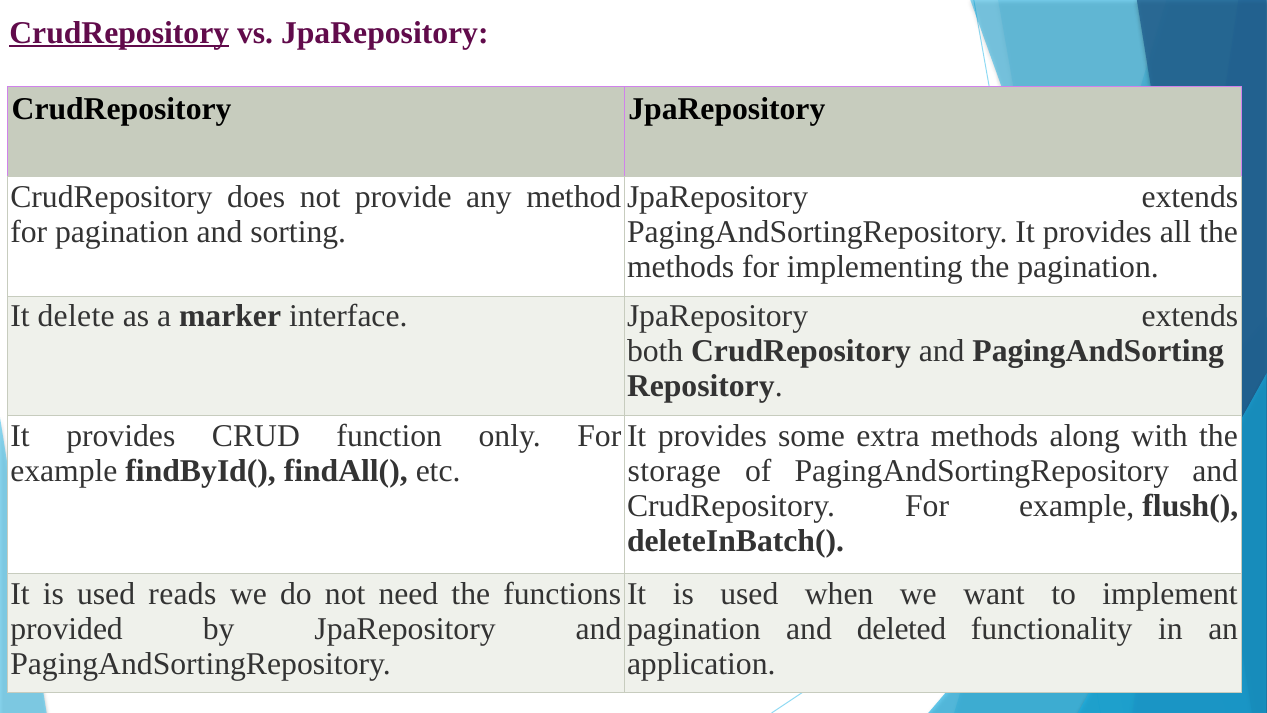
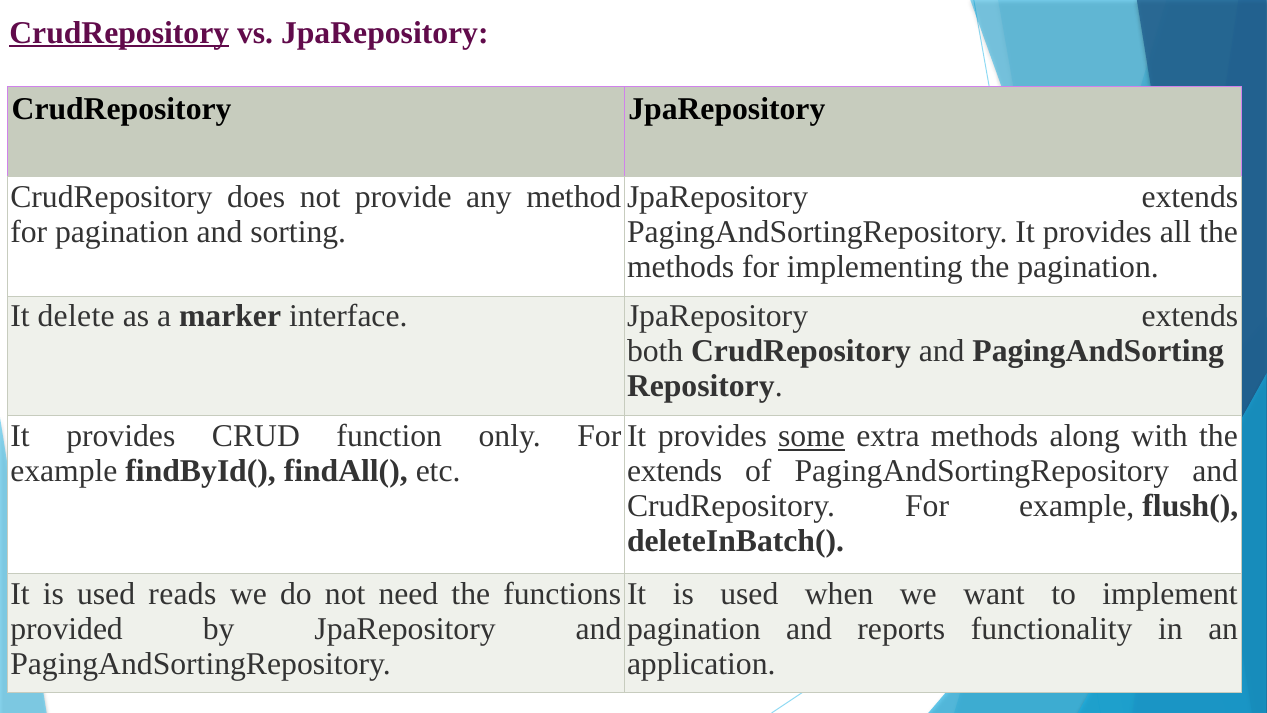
some underline: none -> present (812, 436)
storage: storage -> extends (675, 471)
deleted: deleted -> reports (901, 628)
